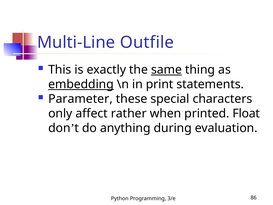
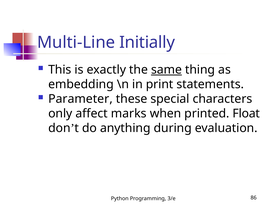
Outfile: Outfile -> Initially (147, 42)
embedding underline: present -> none (81, 84)
rather: rather -> marks (129, 113)
